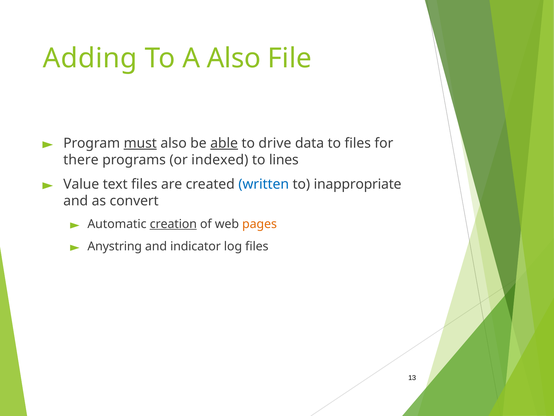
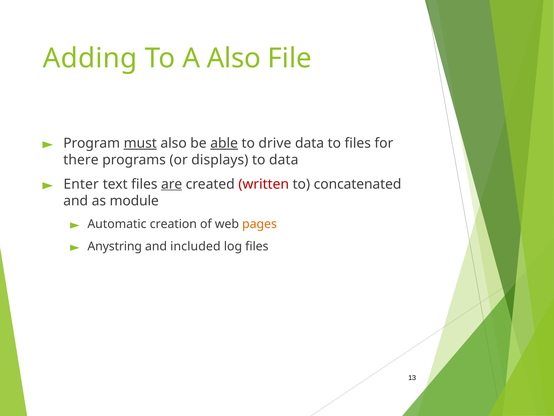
indexed: indexed -> displays (220, 160)
to lines: lines -> data (284, 160)
Value: Value -> Enter (81, 184)
are underline: none -> present (172, 184)
written colour: blue -> red (264, 184)
inappropriate: inappropriate -> concatenated (358, 184)
convert: convert -> module (134, 201)
creation underline: present -> none (173, 224)
indicator: indicator -> included (195, 246)
